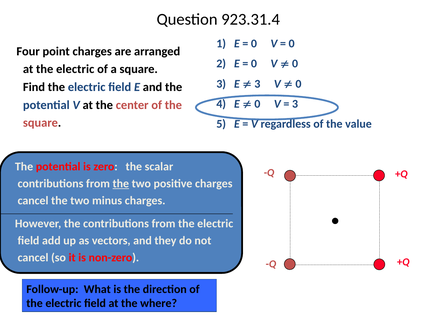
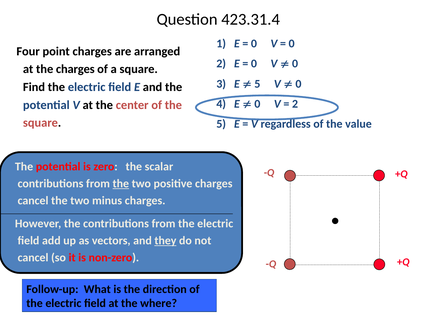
923.31.4: 923.31.4 -> 423.31.4 (251, 19)
at the electric: electric -> charges (75, 69)
3: 3 -> 5 (257, 84)
3: 3 -> 2 (295, 104)
they underline: none -> present (165, 241)
